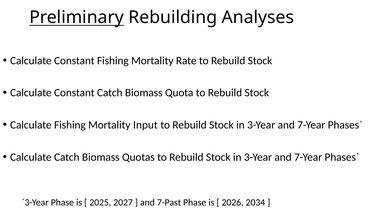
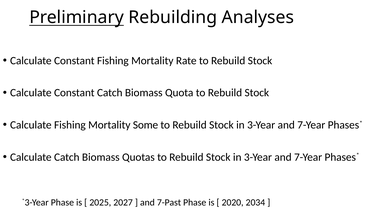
Input: Input -> Some (146, 125)
2026: 2026 -> 2020 (233, 202)
